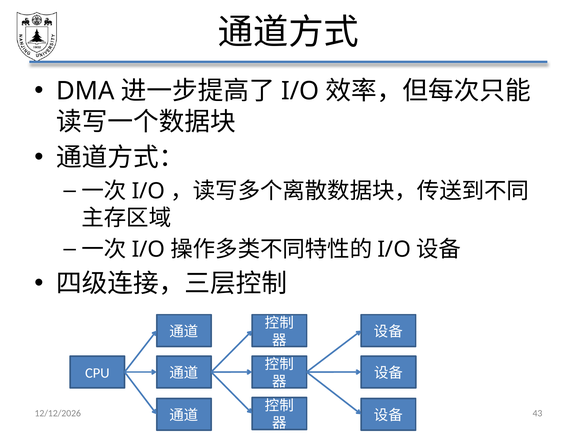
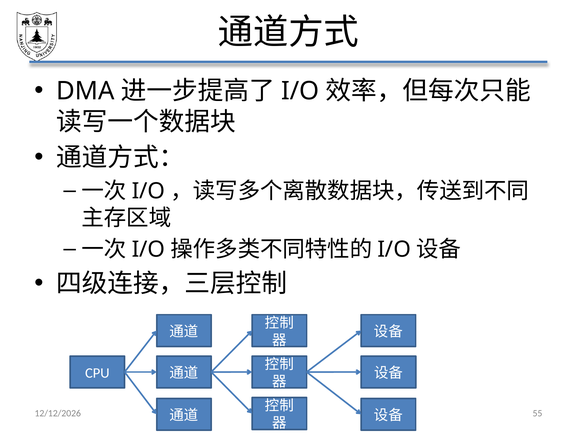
43: 43 -> 55 (538, 413)
